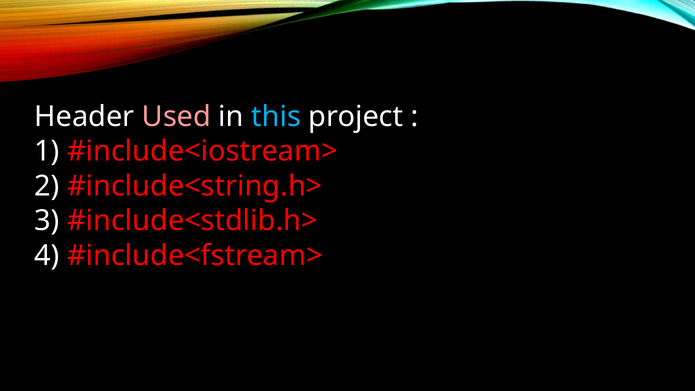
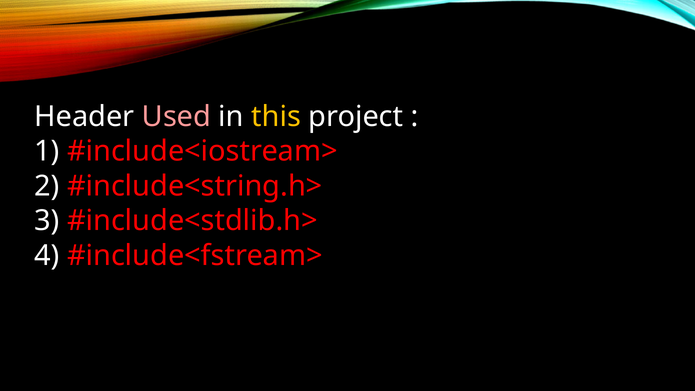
this colour: light blue -> yellow (276, 117)
